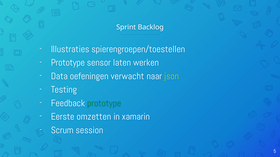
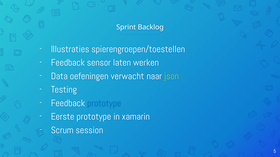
Prototype: Prototype -> Feedback (68, 63)
prototype colour: green -> blue (104, 104)
Eerste omzetten: omzetten -> prototype (94, 117)
